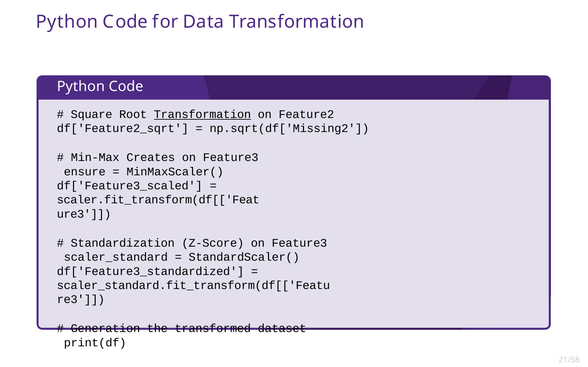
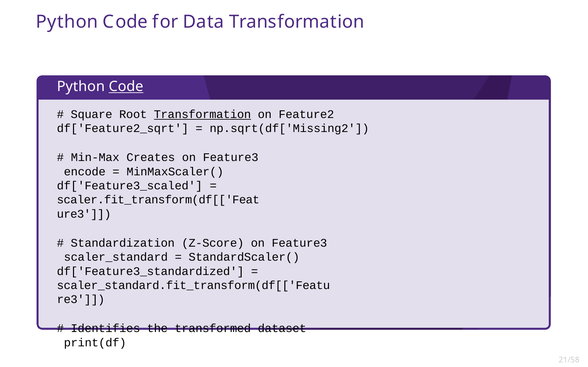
Code underline: none -> present (126, 87)
ensure: ensure -> encode (85, 172)
Generation: Generation -> Identifies (105, 329)
